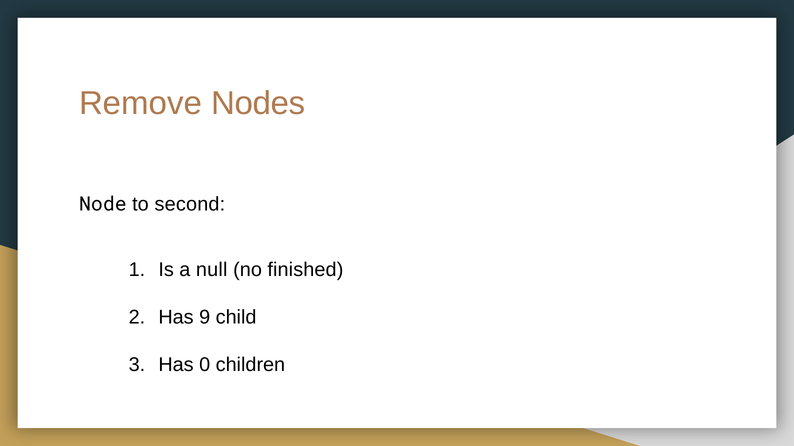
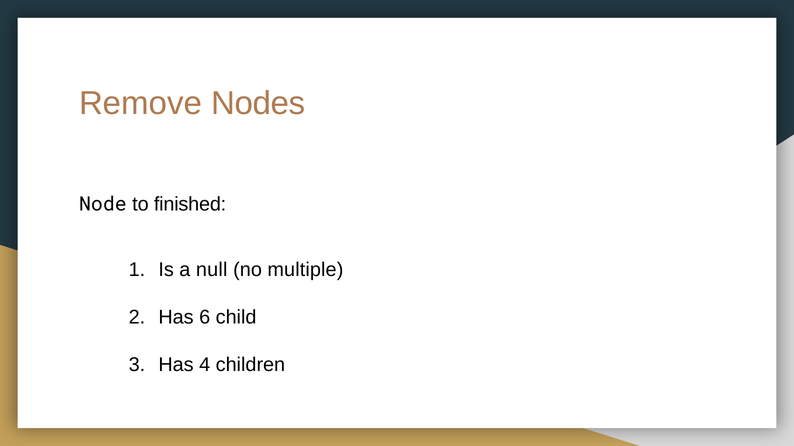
second: second -> finished (190, 205)
finished: finished -> multiple (305, 270)
9: 9 -> 6 (205, 318)
0: 0 -> 4 (205, 365)
